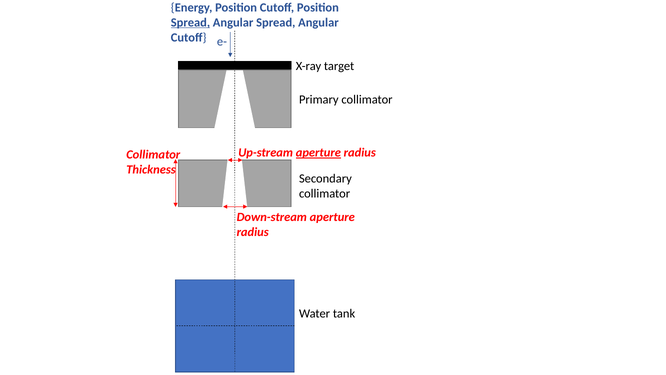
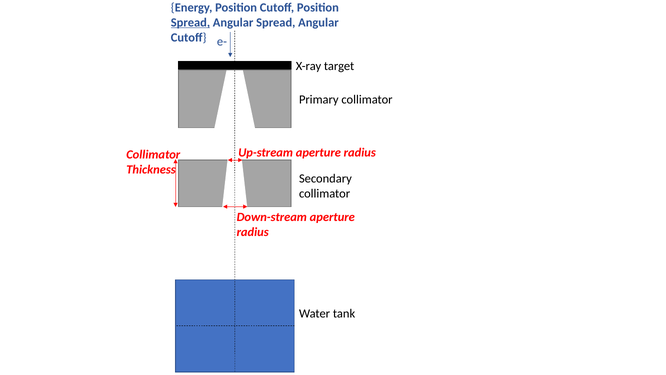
aperture underline: present -> none (318, 152)
